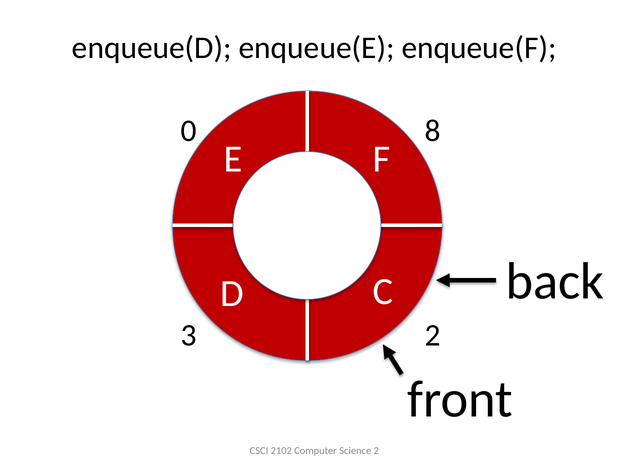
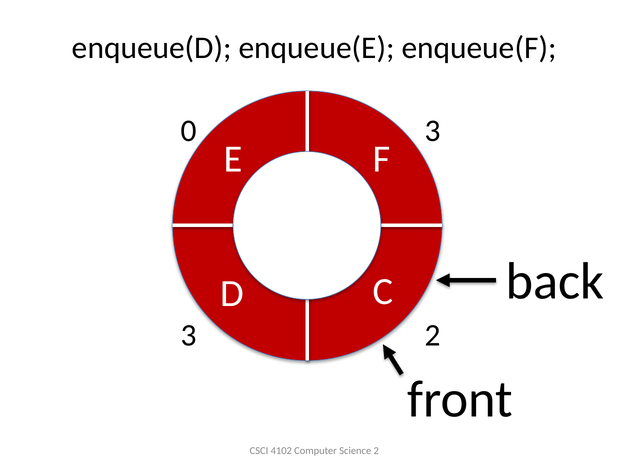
0 8: 8 -> 3 (433, 131)
2102: 2102 -> 4102 (281, 450)
